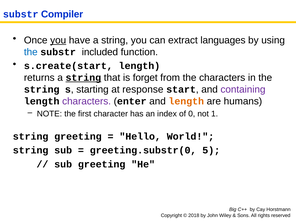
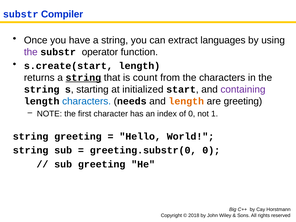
you underline: present -> none (58, 40)
the colour: blue -> purple (31, 52)
included: included -> operator (100, 52)
forget: forget -> count (145, 78)
response: response -> initialized (143, 89)
characters colour: purple -> blue (87, 101)
enter: enter -> needs (132, 101)
are humans: humans -> greeting (243, 101)
greeting.substr(0 5: 5 -> 0 (211, 150)
